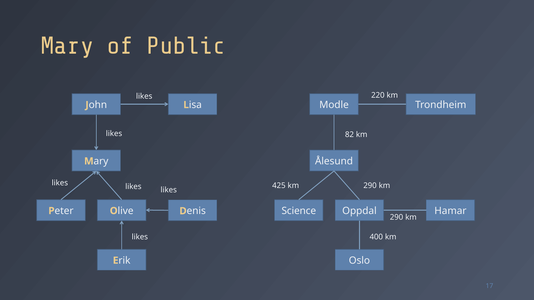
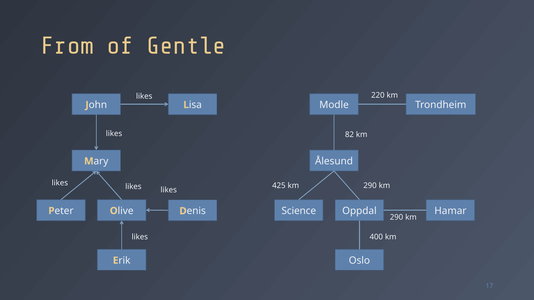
Mary: Mary -> From (67, 46)
Public: Public -> Gentle (186, 46)
